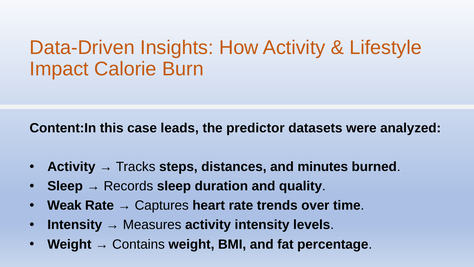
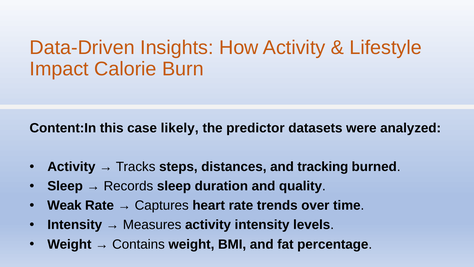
leads: leads -> likely (180, 128)
minutes: minutes -> tracking (323, 167)
